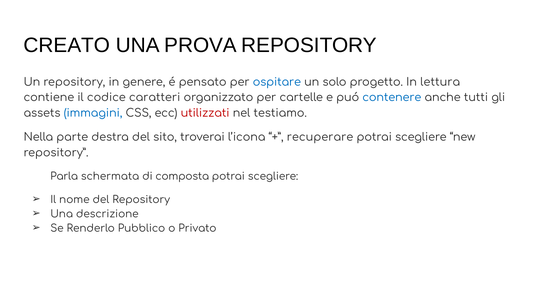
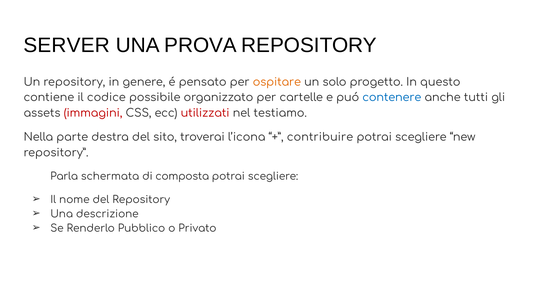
CREATO: CREATO -> SERVER (67, 45)
ospitare colour: blue -> orange (277, 82)
lettura: lettura -> questo (440, 82)
caratteri: caratteri -> possibile (155, 98)
immagini colour: blue -> red (93, 113)
recuperare: recuperare -> contribuire (320, 137)
